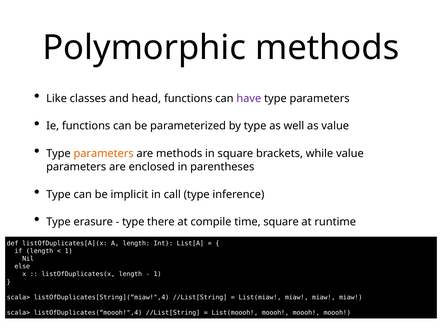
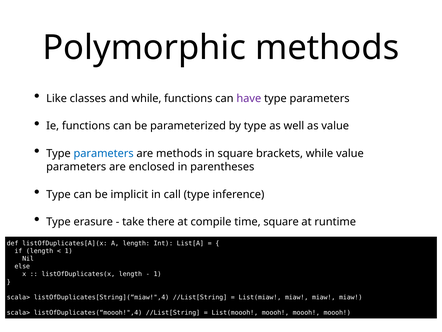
and head: head -> while (146, 98)
parameters colour: orange -> blue (104, 153)
type: type -> take (133, 222)
